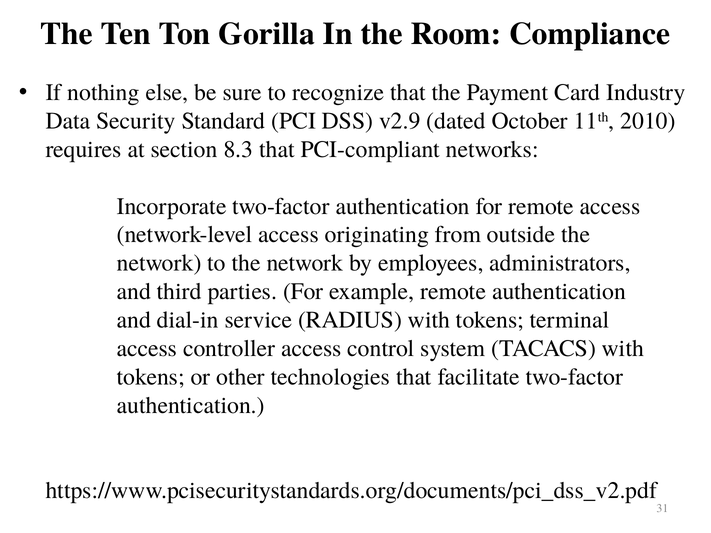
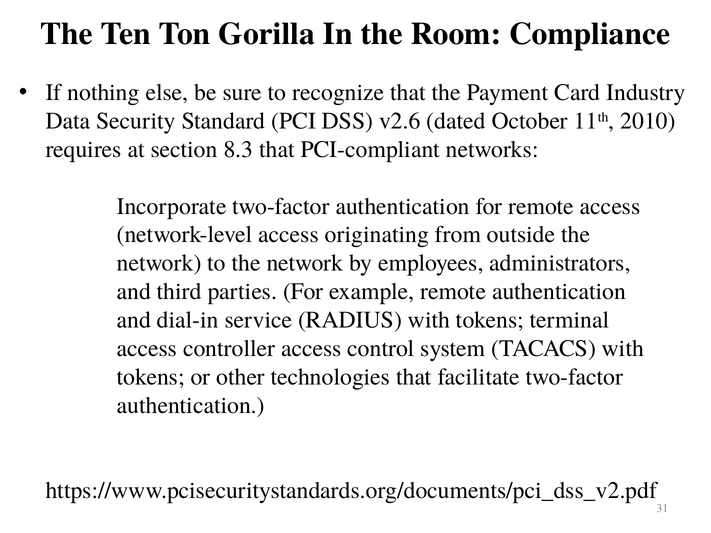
v2.9: v2.9 -> v2.6 (400, 121)
